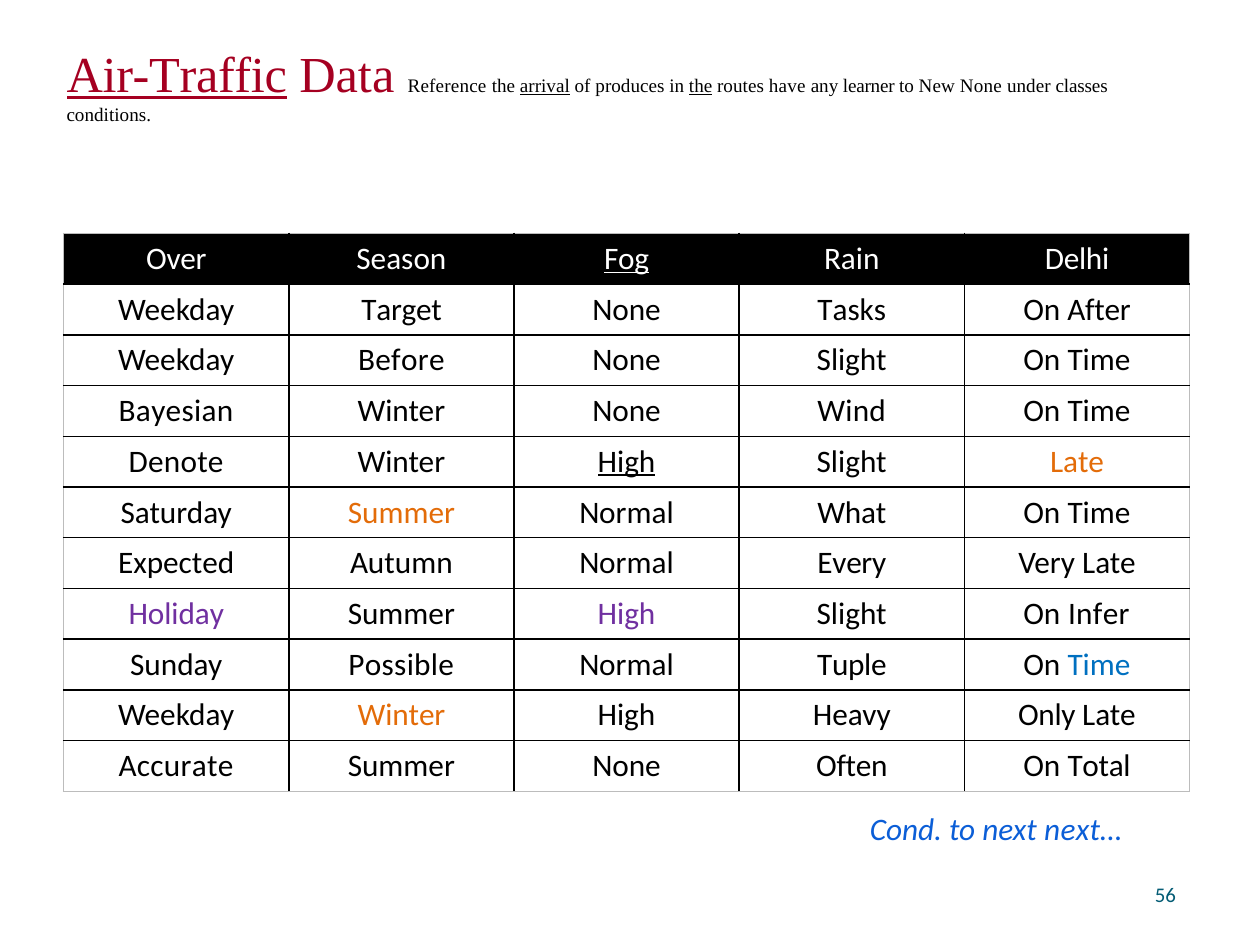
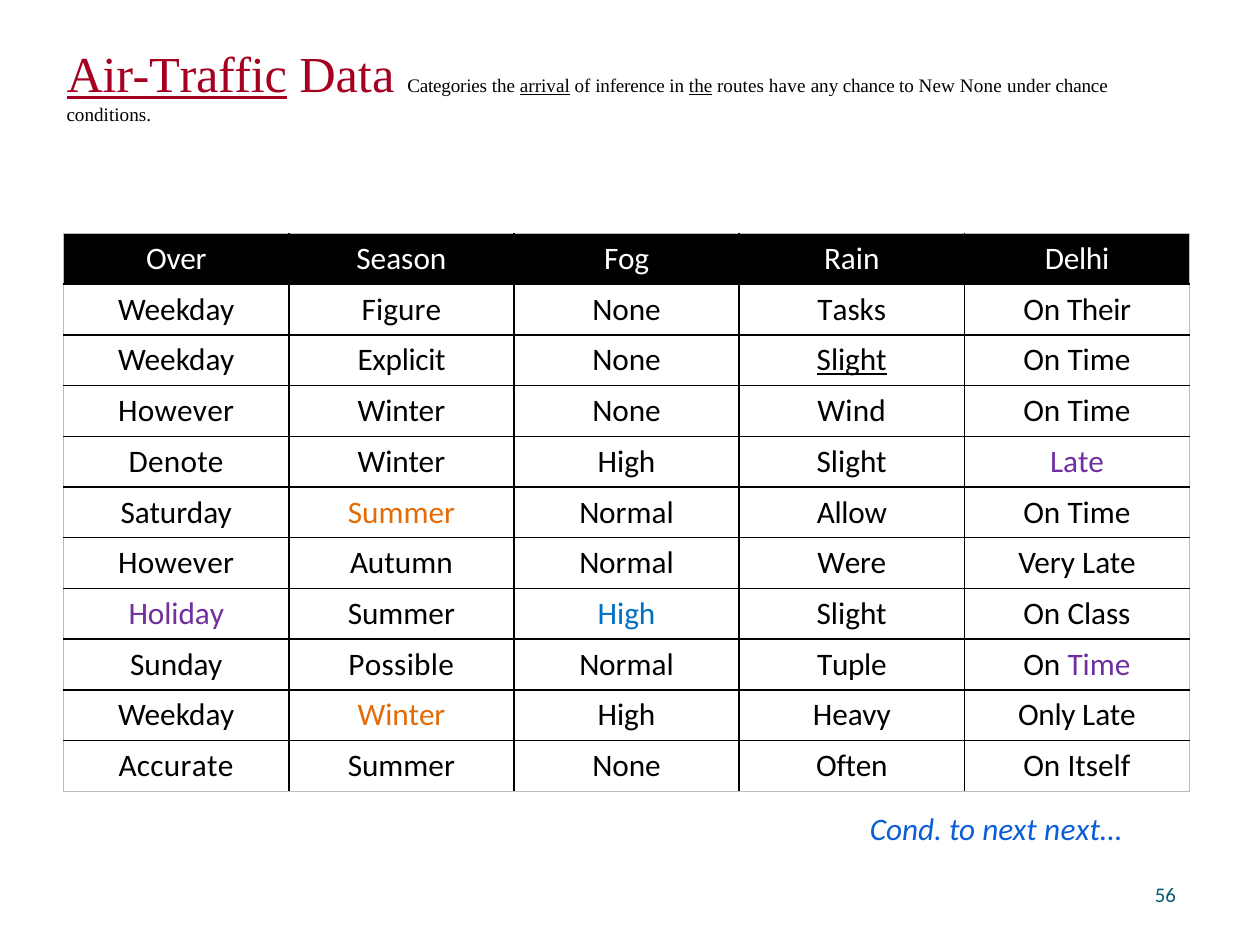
Reference: Reference -> Categories (447, 86)
produces: produces -> inference (630, 86)
any learner: learner -> chance (869, 86)
under classes: classes -> chance (1082, 86)
Fog underline: present -> none (627, 259)
Target: Target -> Figure (401, 310)
After: After -> Their (1099, 310)
Before: Before -> Explicit (402, 361)
Slight underline: none -> present (852, 361)
Bayesian: Bayesian -> However (176, 411)
High underline: present -> none (627, 462)
Late colour: orange -> purple (1077, 462)
What: What -> Allow (852, 513)
Expected: Expected -> However (176, 564)
Every: Every -> Were (852, 564)
High colour: purple -> blue (627, 614)
Infer: Infer -> Class (1099, 614)
Time colour: blue -> purple (1099, 665)
Total: Total -> Itself (1099, 766)
